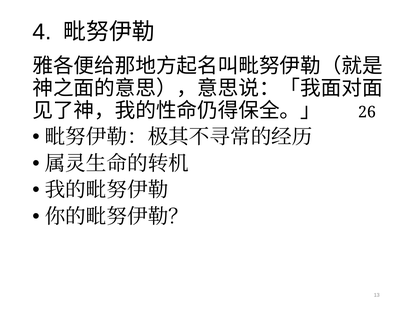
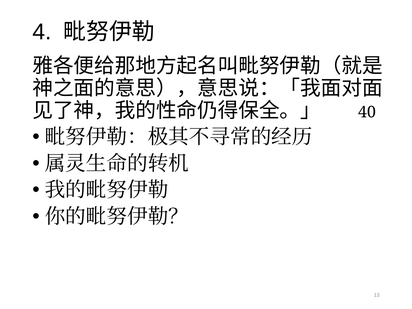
26: 26 -> 40 (367, 112)
